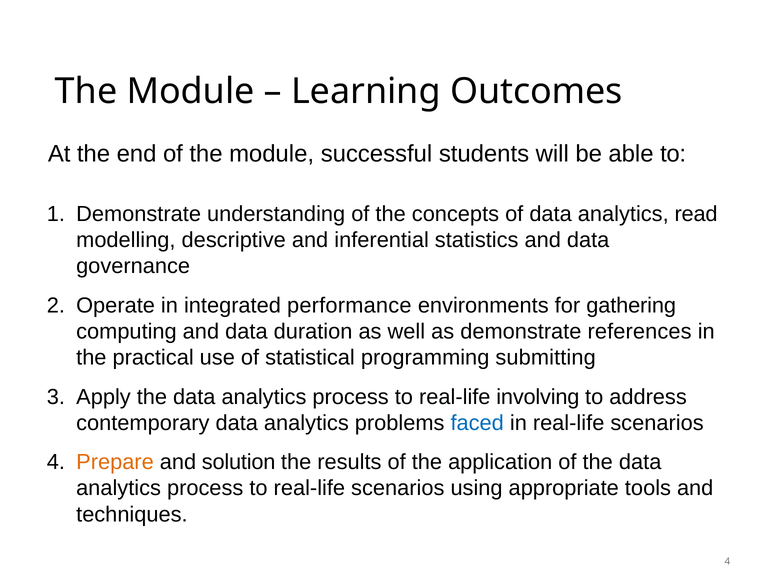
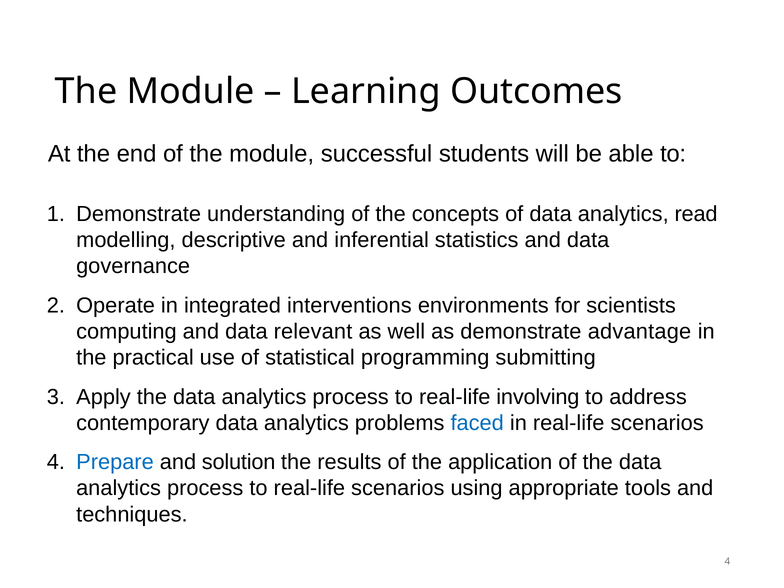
performance: performance -> interventions (349, 305)
gathering: gathering -> scientists (631, 305)
duration: duration -> relevant (313, 331)
references: references -> advantage (639, 331)
Prepare colour: orange -> blue (115, 462)
